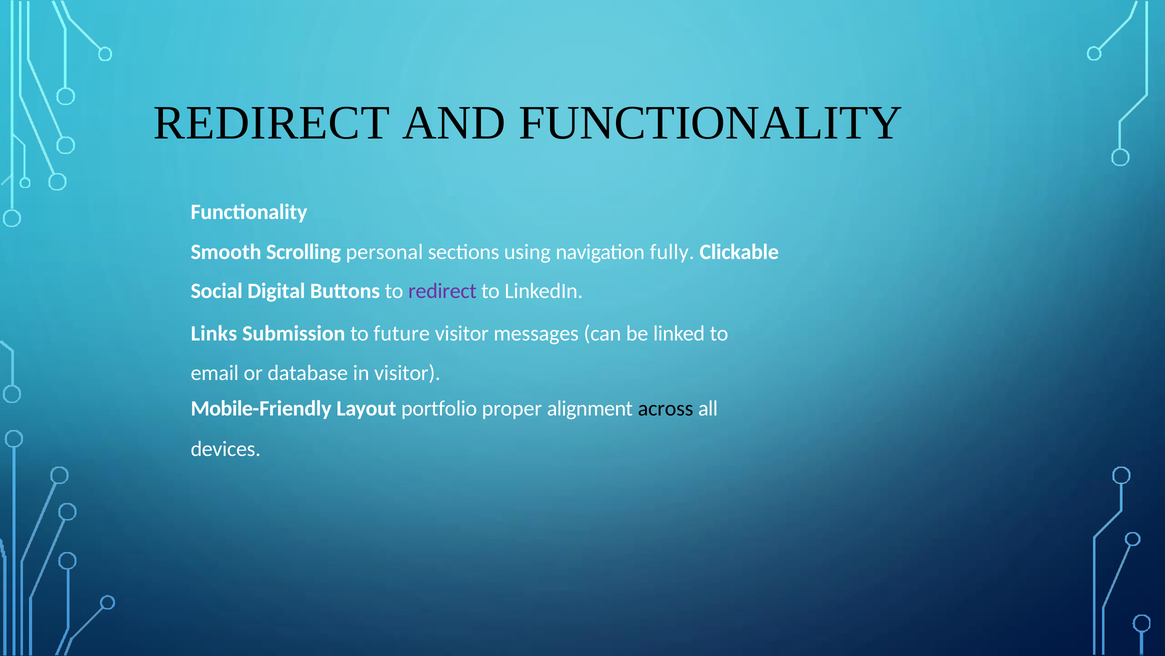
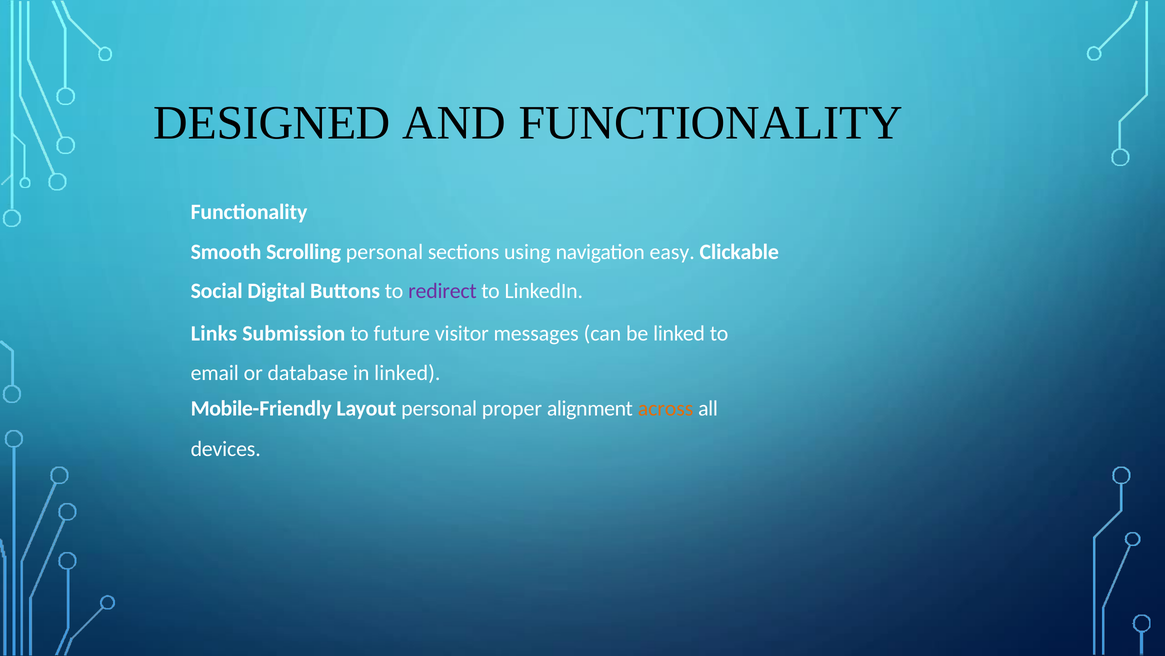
REDIRECT: REDIRECT -> DESIGNED (272, 123)
fully: fully -> easy (672, 252)
in visitor: visitor -> linked (407, 373)
Layout portfolio: portfolio -> personal (439, 408)
across colour: black -> orange (666, 408)
